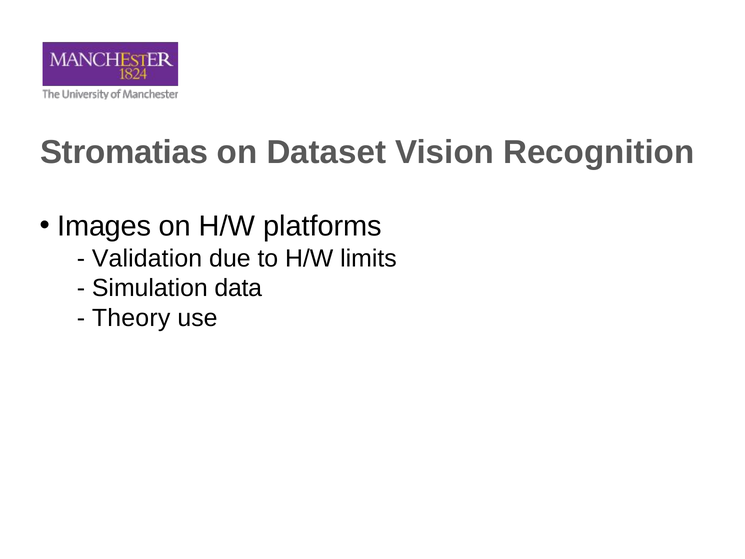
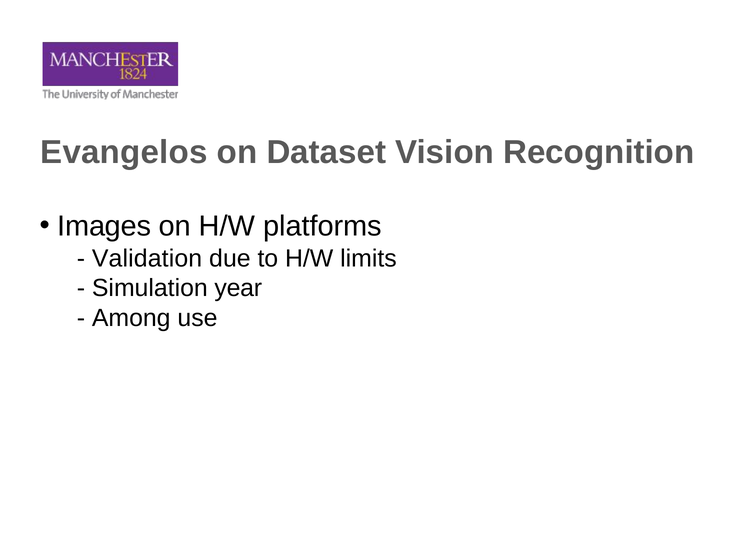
Stromatias: Stromatias -> Evangelos (124, 152)
data: data -> year (238, 288)
Theory: Theory -> Among (131, 318)
